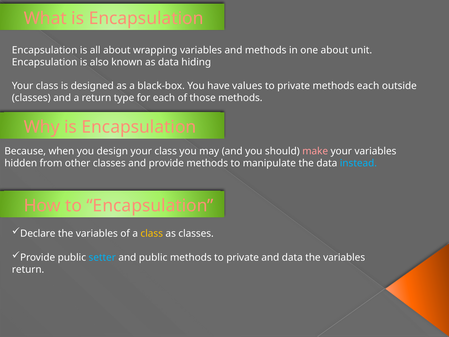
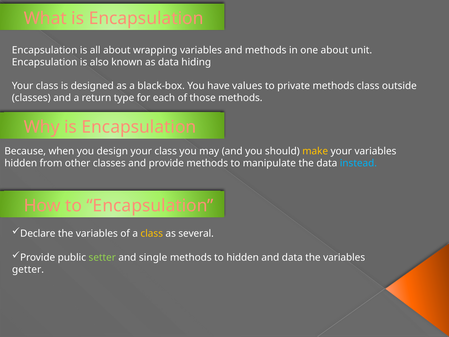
methods each: each -> class (368, 86)
make colour: pink -> yellow (315, 151)
as classes: classes -> several (196, 233)
setter colour: light blue -> light green (102, 257)
and public: public -> single (153, 257)
methods to private: private -> hidden (243, 257)
return: return -> getter (28, 269)
